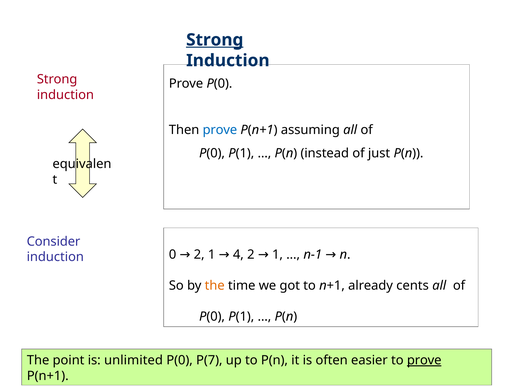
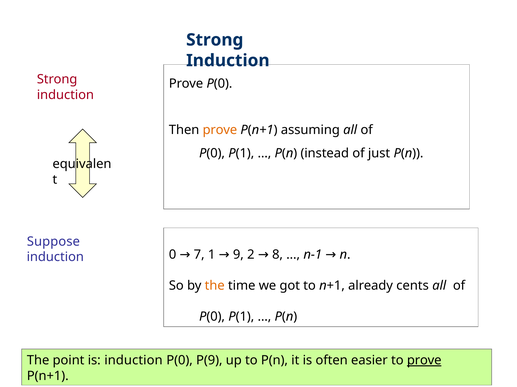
Strong underline: present -> none (215, 40)
prove colour: blue -> orange (220, 130)
Consider: Consider -> Suppose (53, 242)
0 2: 2 -> 7 (199, 255)
4: 4 -> 9 (238, 255)
1: 1 -> 8 (278, 255)
is unlimited: unlimited -> induction (133, 361)
P(7: P(7 -> P(9 (209, 361)
